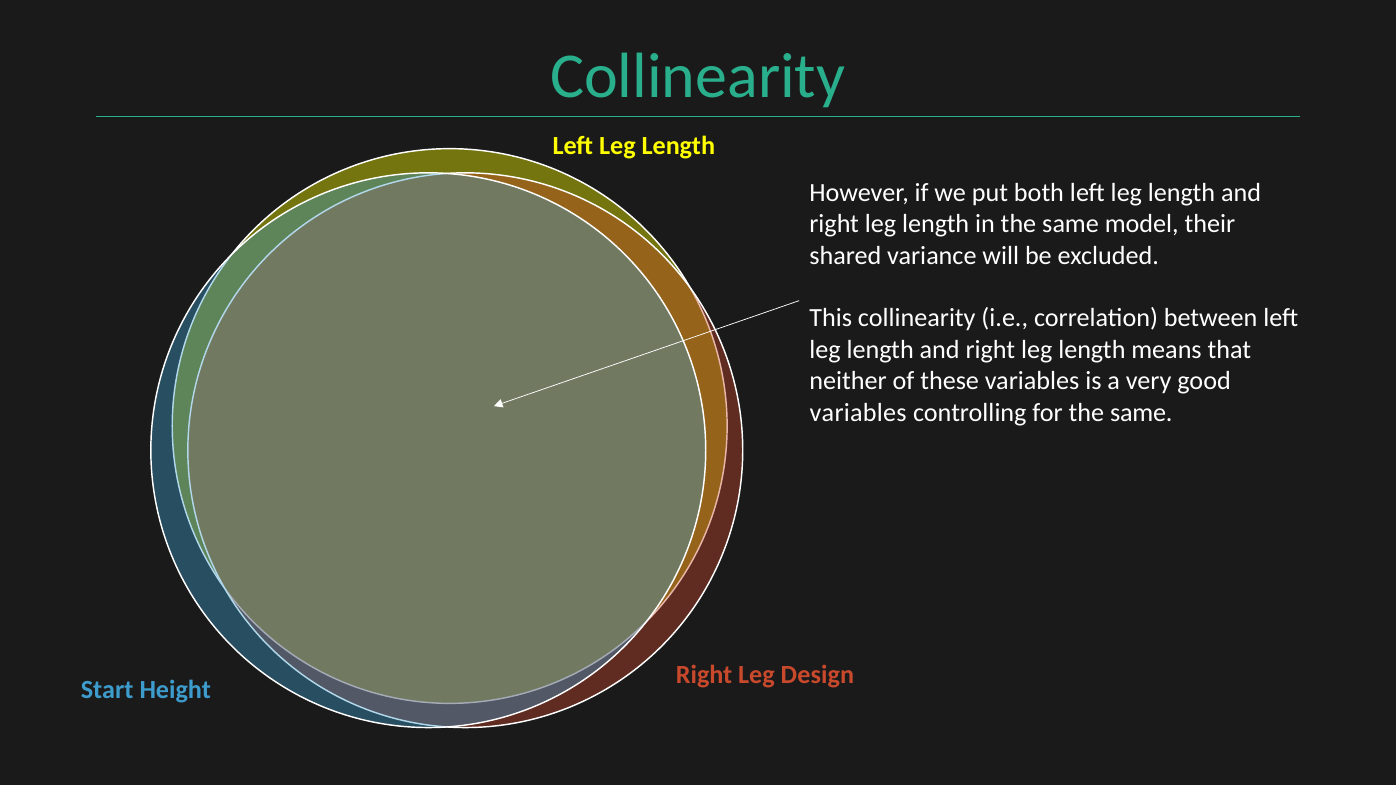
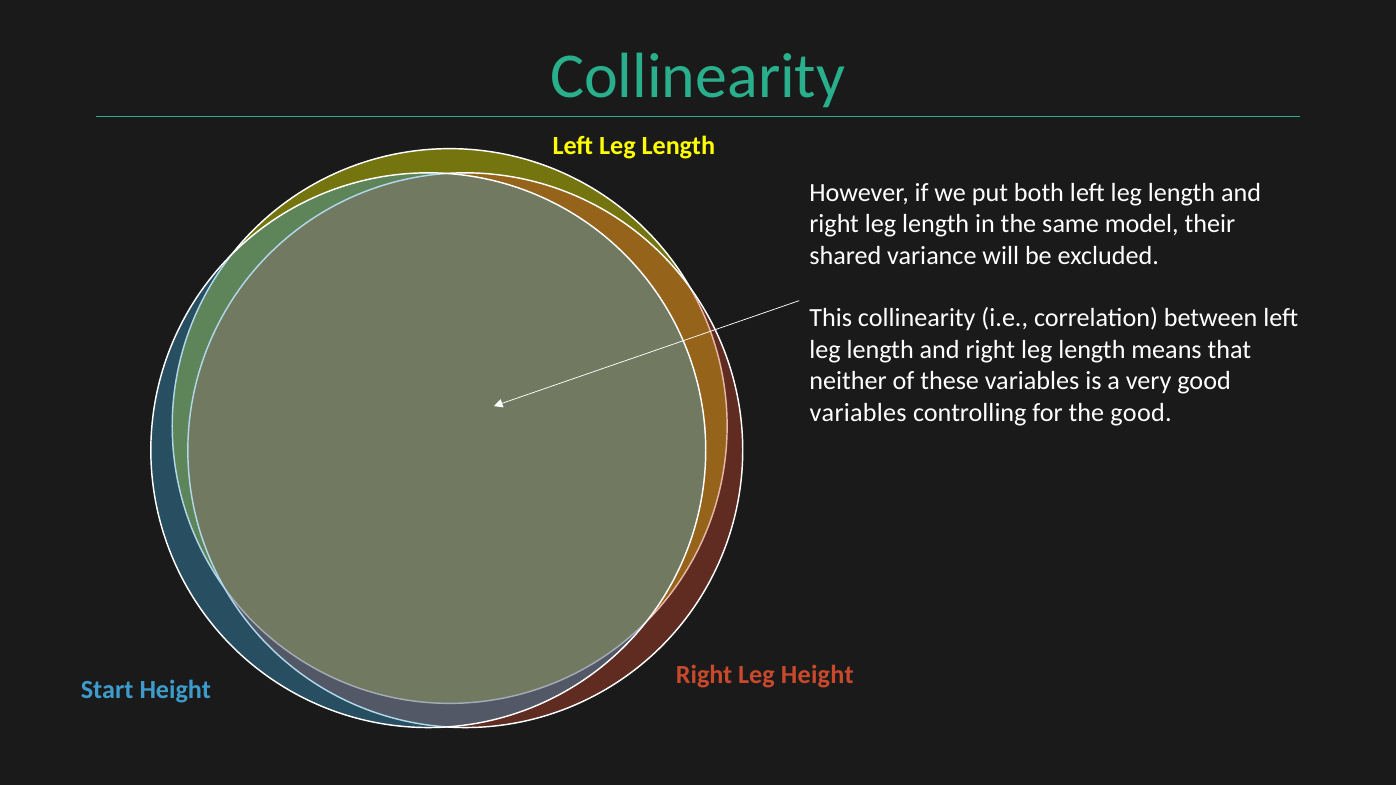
for the same: same -> good (1141, 413)
Leg Design: Design -> Height (817, 675)
